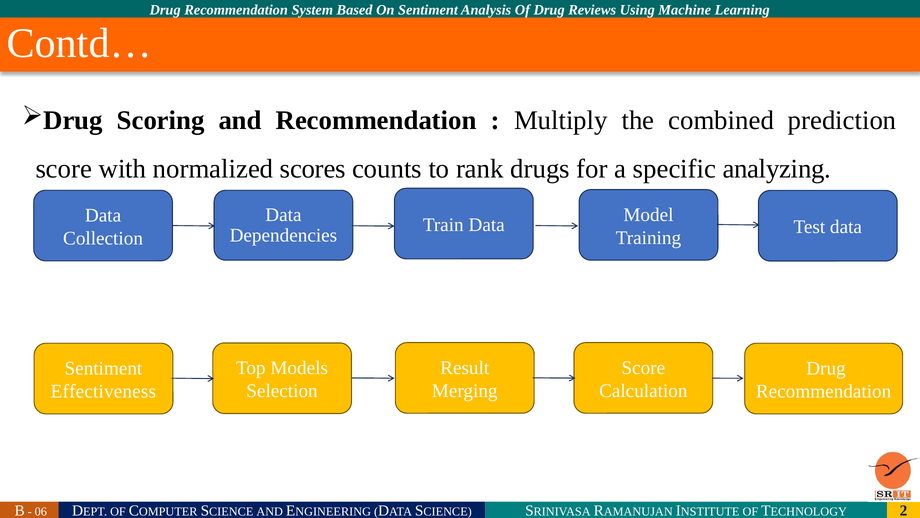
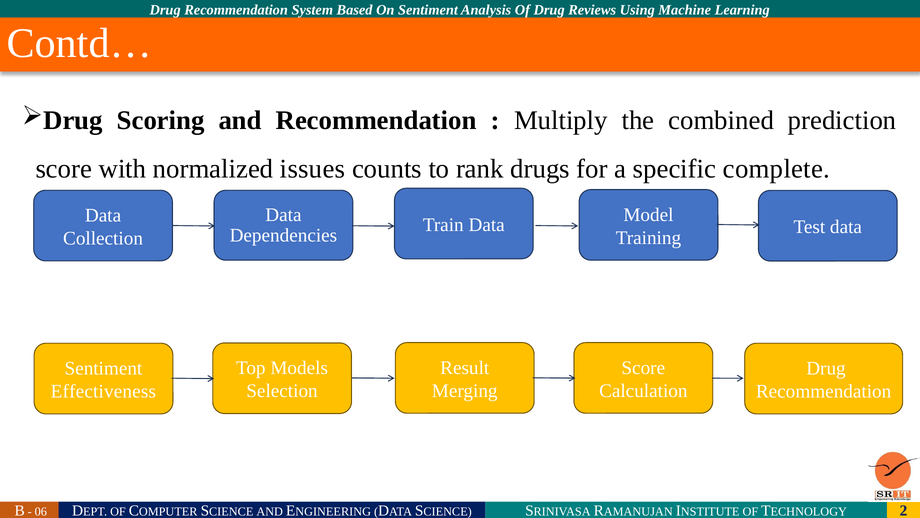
scores: scores -> issues (313, 169)
analyzing: analyzing -> complete (777, 169)
